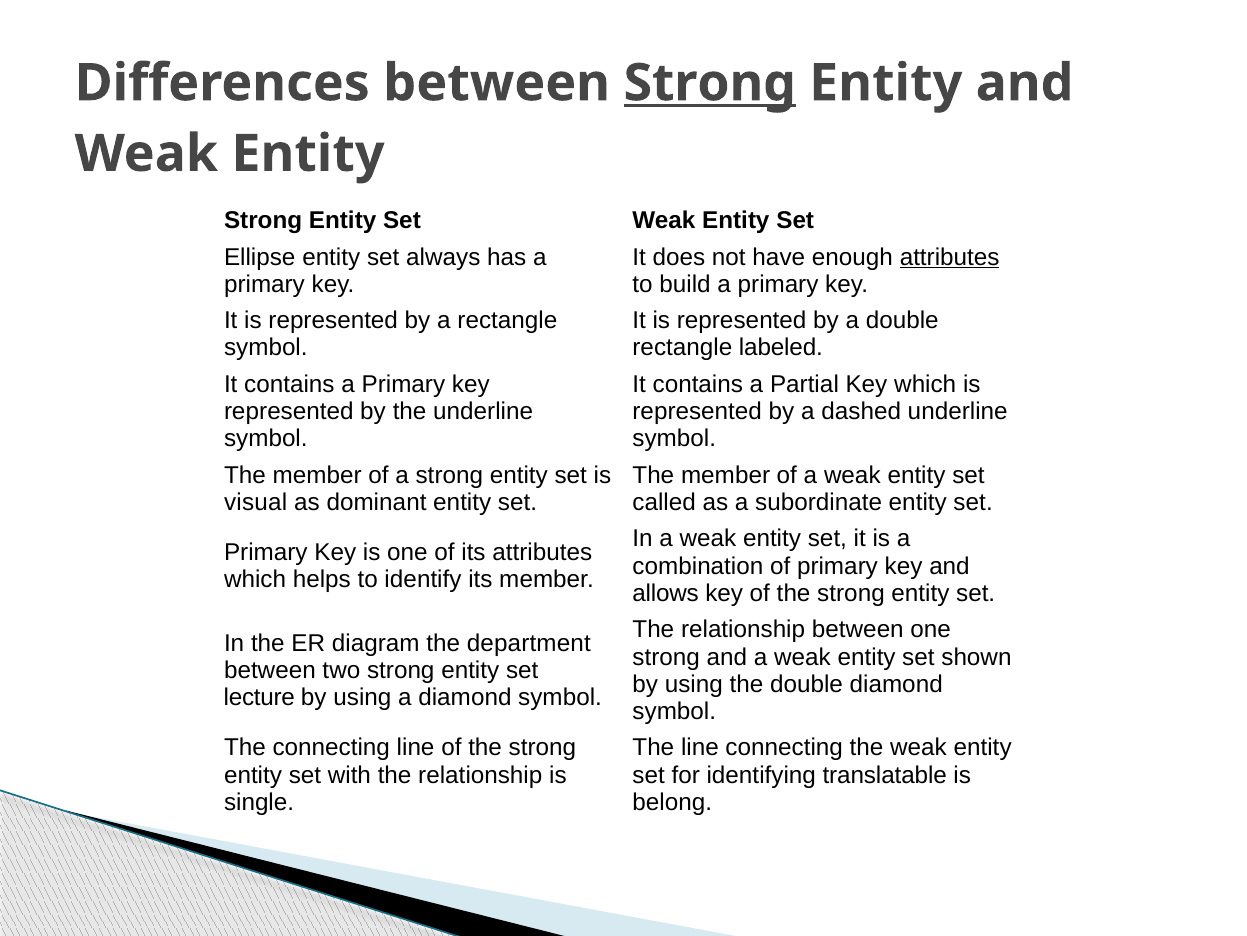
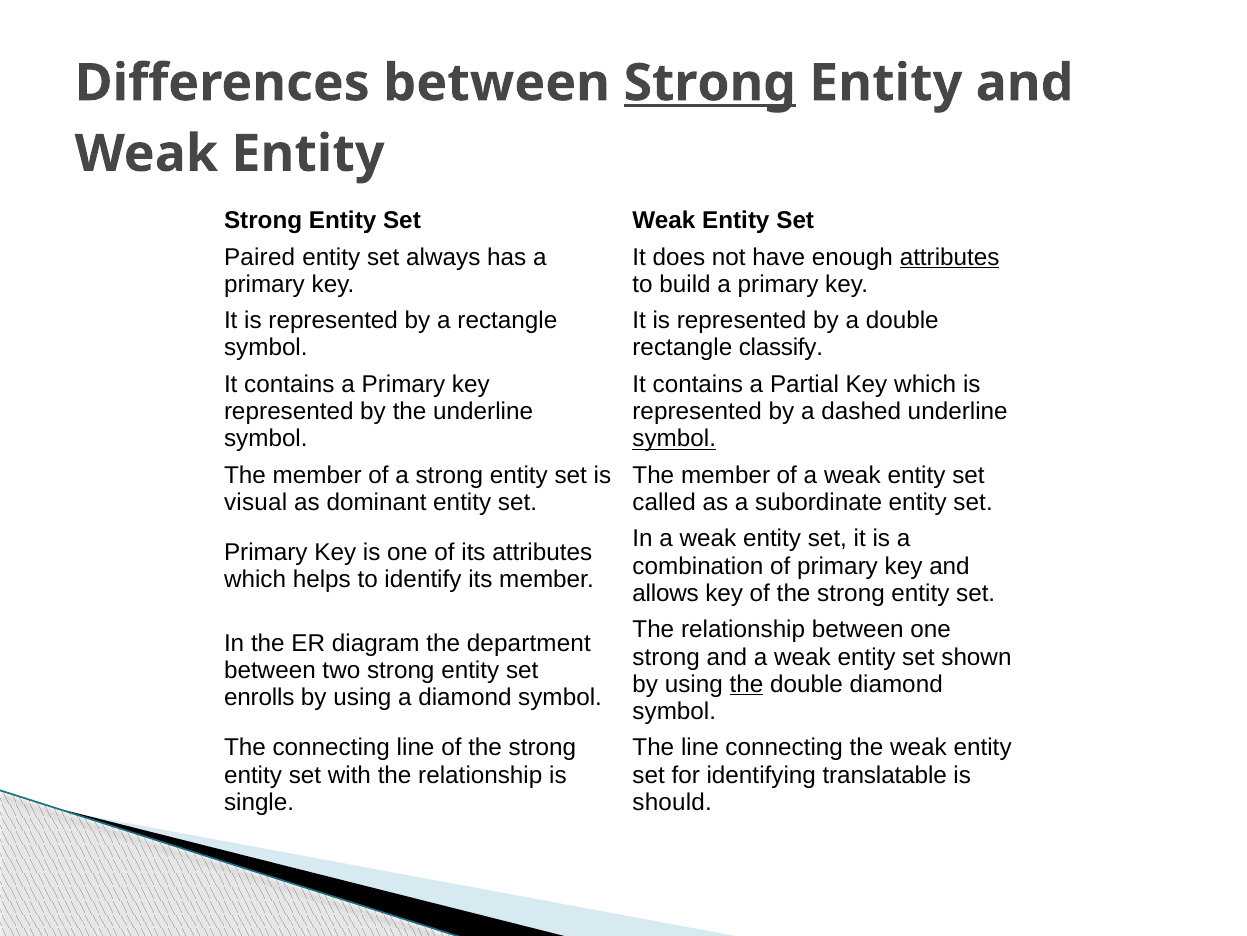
Ellipse: Ellipse -> Paired (260, 257)
labeled: labeled -> classify (781, 348)
symbol underline: none -> present (674, 439)
the underline: none -> present (746, 684)
lecture: lecture -> enrolls (259, 697)
belong: belong -> should (672, 802)
